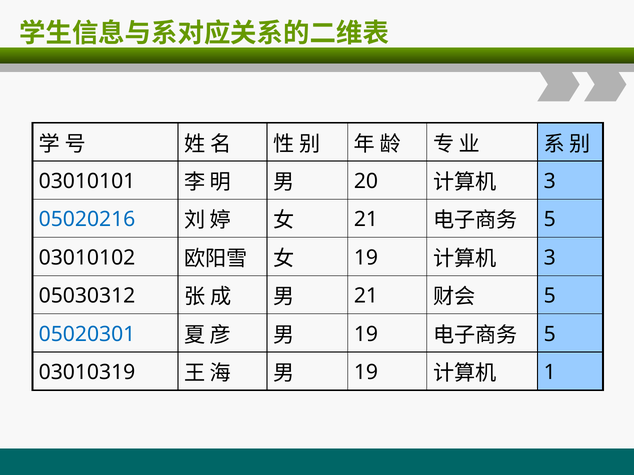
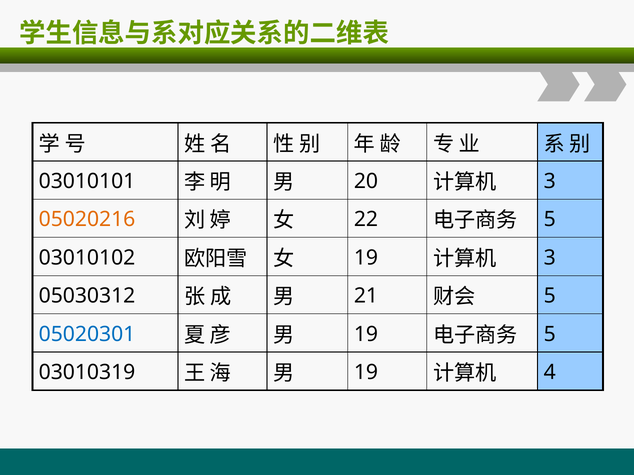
05020216 colour: blue -> orange (87, 220)
21: 21 -> 22 (366, 220)
1: 1 -> 4 (550, 373)
